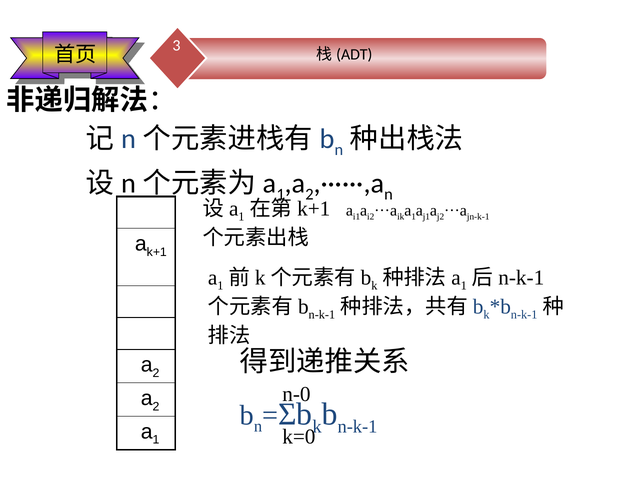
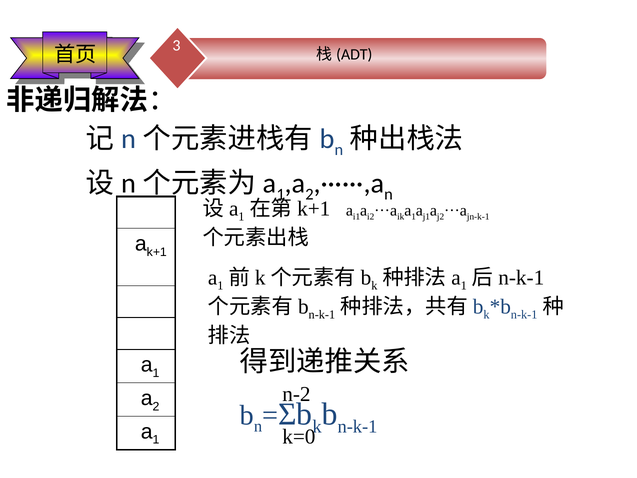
2: 2 -> 1 (156, 373)
n-0: n-0 -> n-2 (296, 394)
